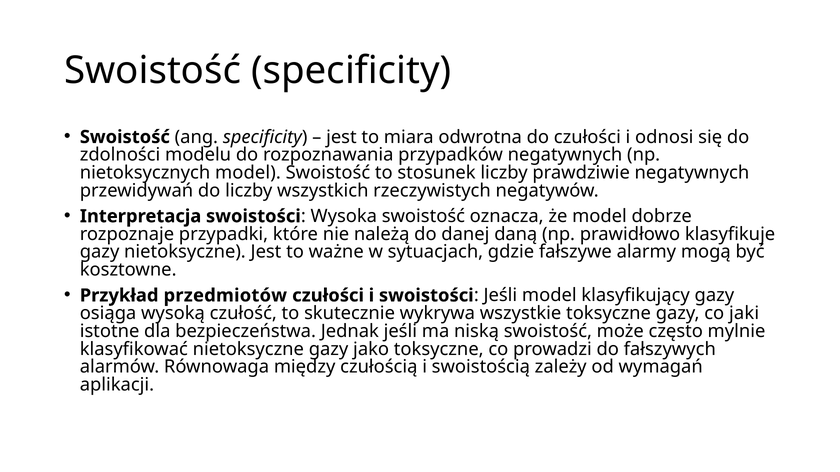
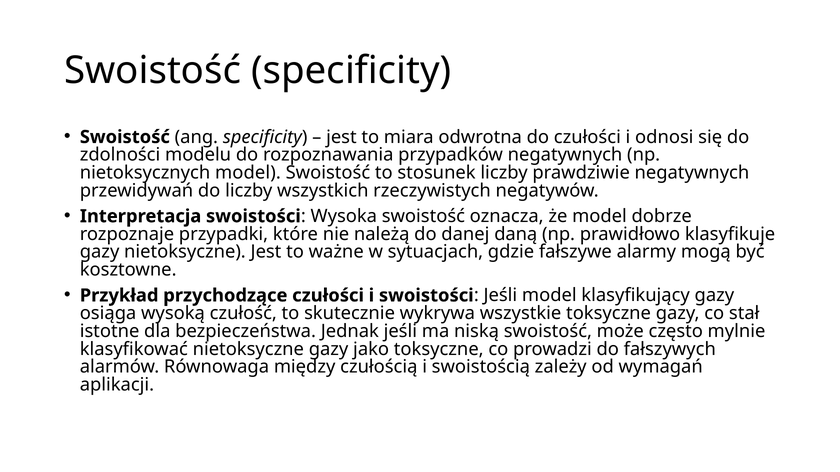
przedmiotów: przedmiotów -> przychodzące (225, 296)
jaki: jaki -> stał (744, 314)
